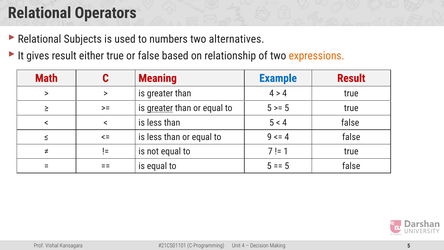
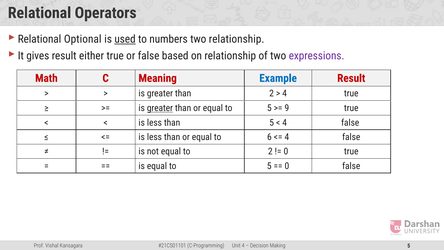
Subjects: Subjects -> Optional (83, 39)
used underline: none -> present (125, 39)
two alternatives: alternatives -> relationship (237, 39)
expressions colour: orange -> purple (317, 56)
than 4: 4 -> 2 (272, 93)
5: 5 -> 9 (287, 108)
9: 9 -> 6 (269, 137)
to 7: 7 -> 2 (270, 151)
1: 1 -> 0 (286, 151)
5: 5 -> 0 (287, 166)
